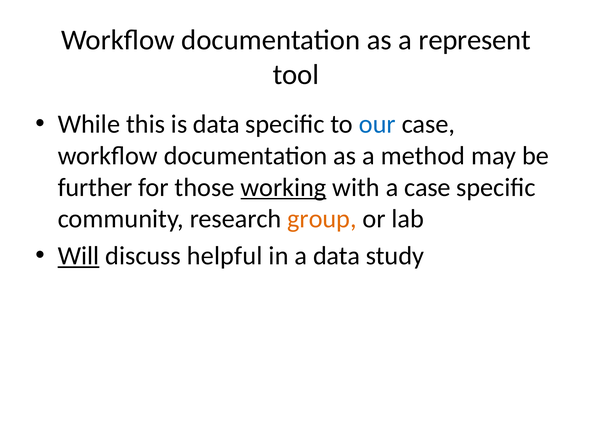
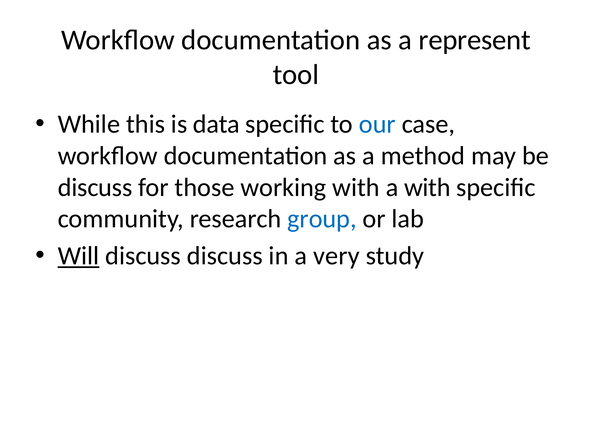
further: further -> discuss (95, 187)
working underline: present -> none (283, 187)
a case: case -> with (427, 187)
group colour: orange -> blue (322, 219)
discuss helpful: helpful -> discuss (225, 256)
a data: data -> very (336, 256)
